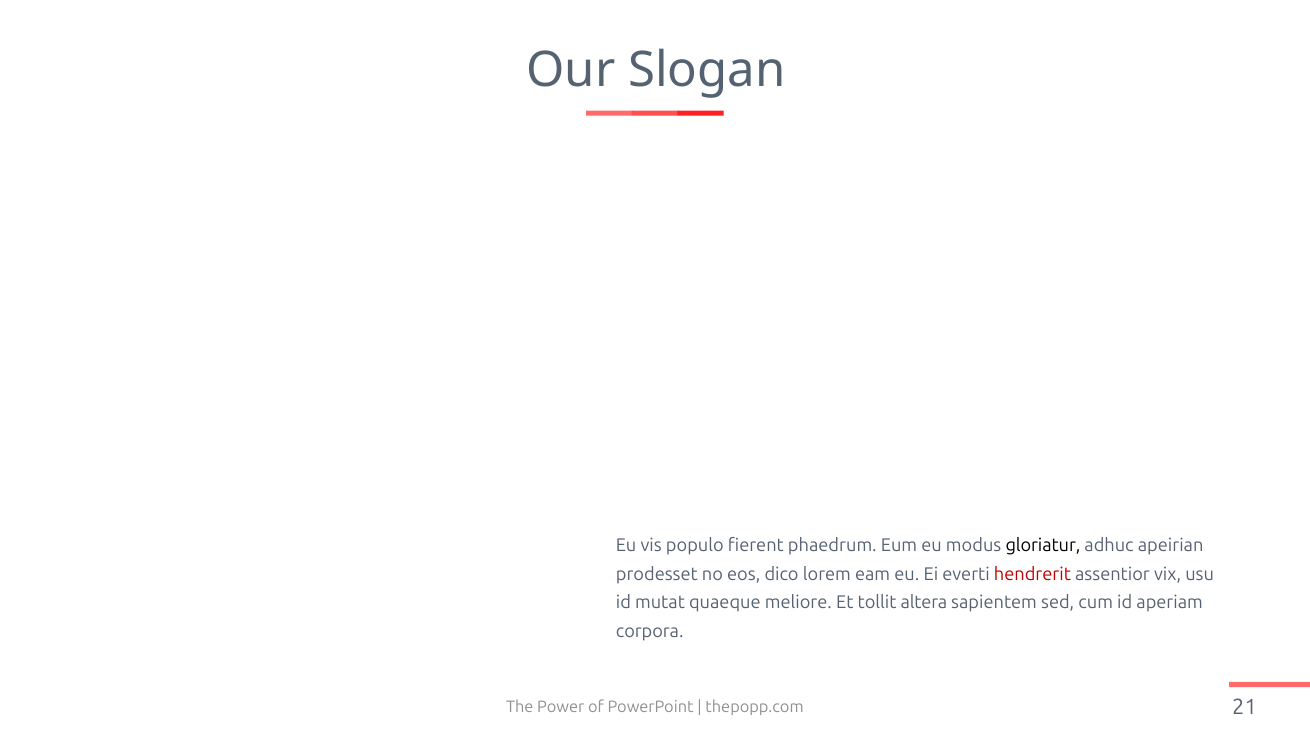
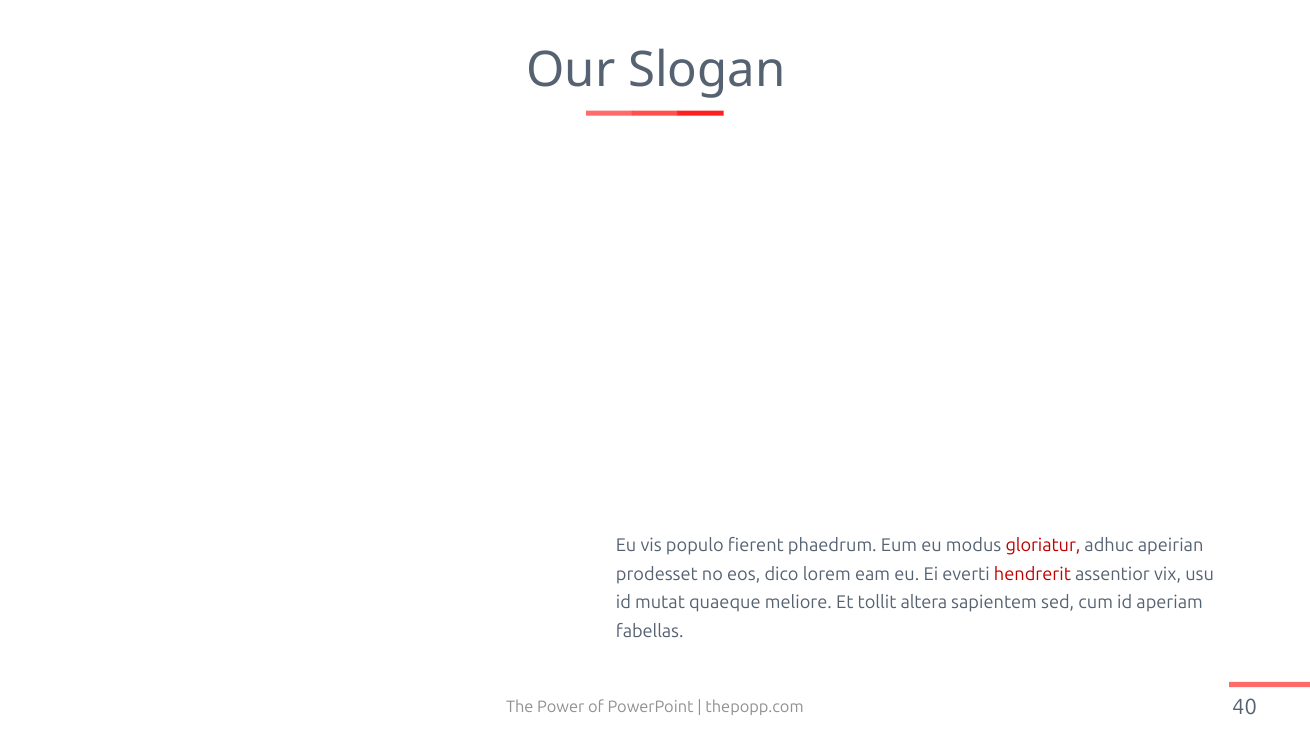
gloriatur colour: black -> red (1043, 546)
corpora: corpora -> fabellas (650, 631)
21: 21 -> 40 (1245, 707)
